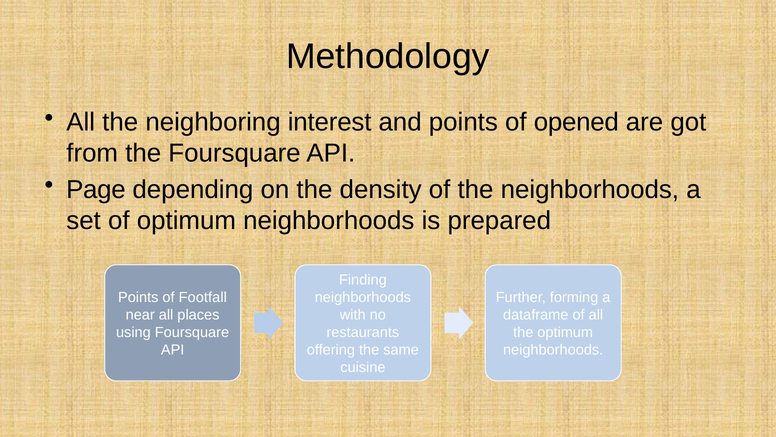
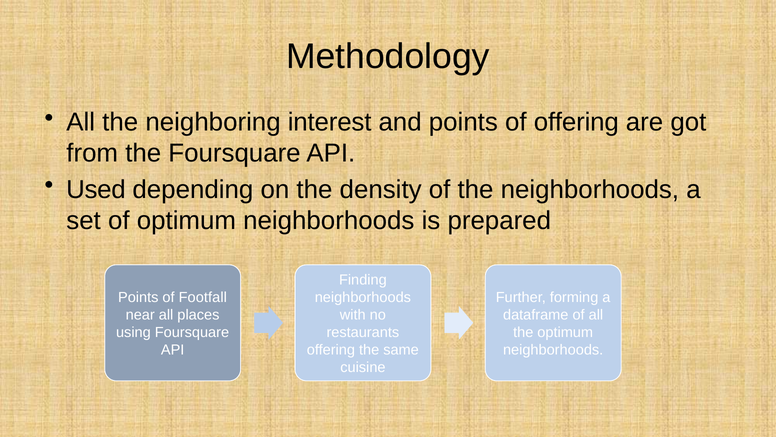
of opened: opened -> offering (576, 122)
Page: Page -> Used (96, 189)
